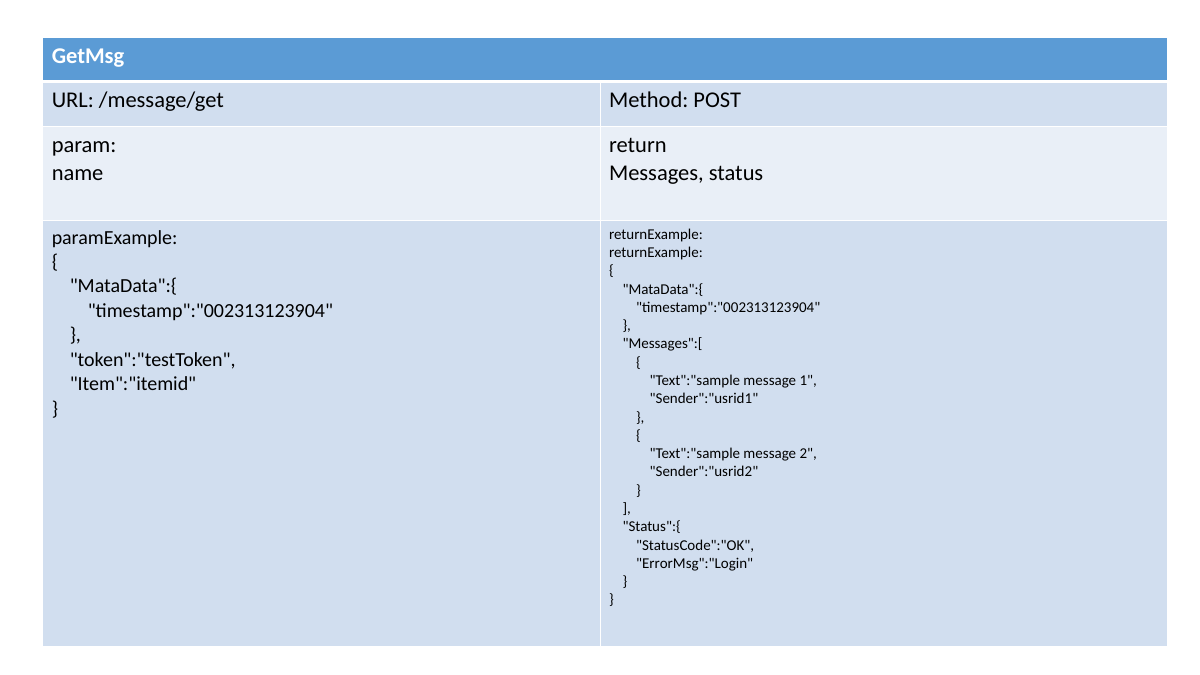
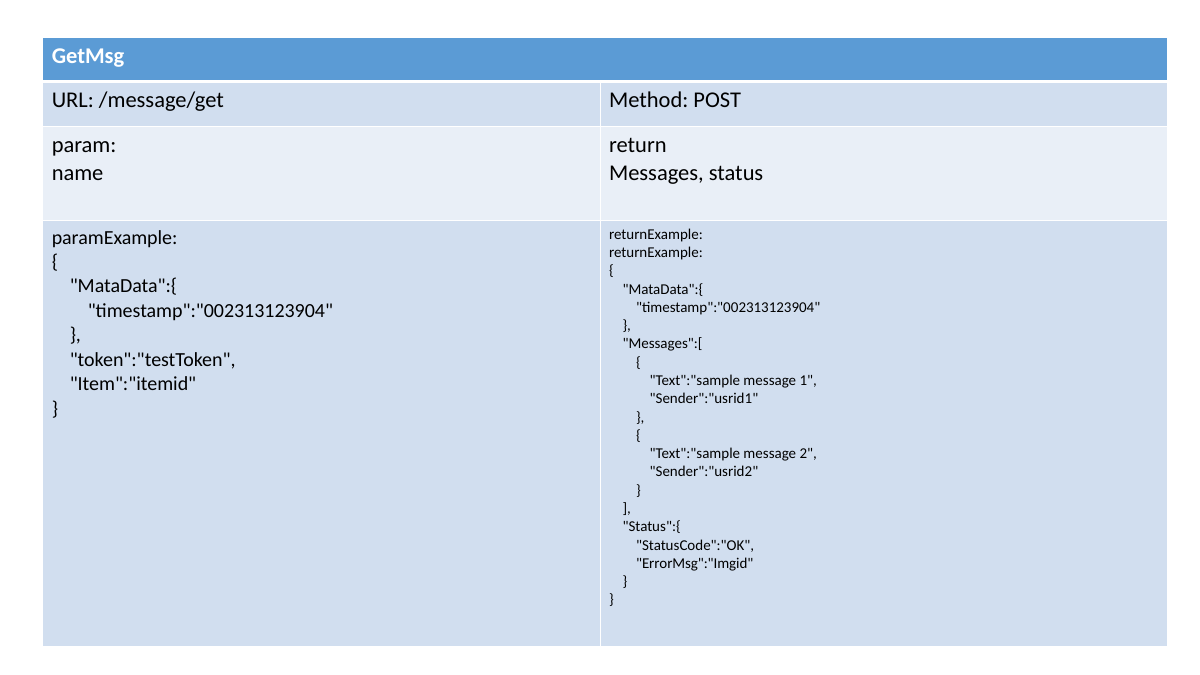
ErrorMsg":"Login: ErrorMsg":"Login -> ErrorMsg":"Imgid (695, 563)
